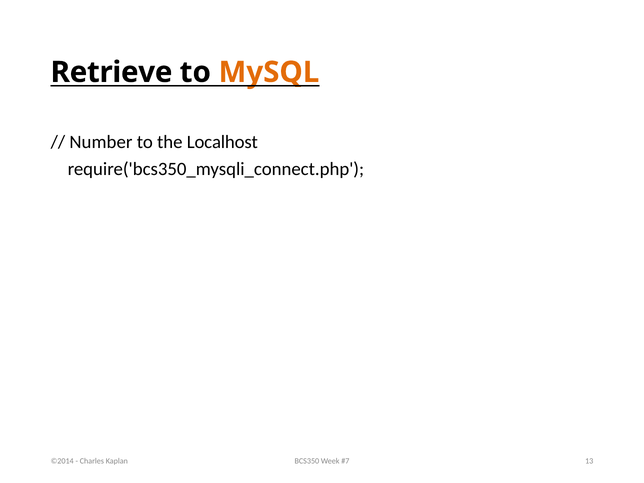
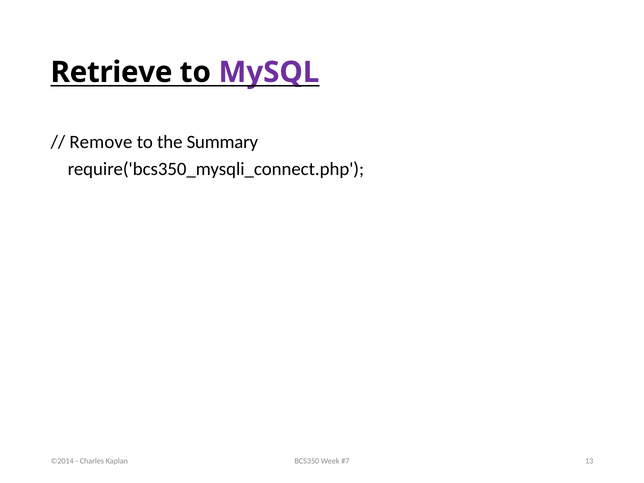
MySQL colour: orange -> purple (269, 72)
Number: Number -> Remove (101, 142)
Localhost: Localhost -> Summary (222, 142)
